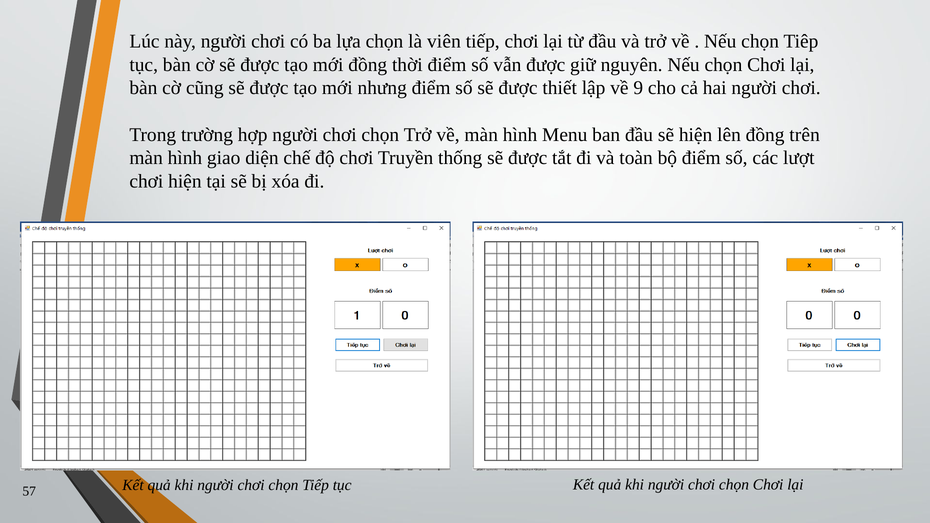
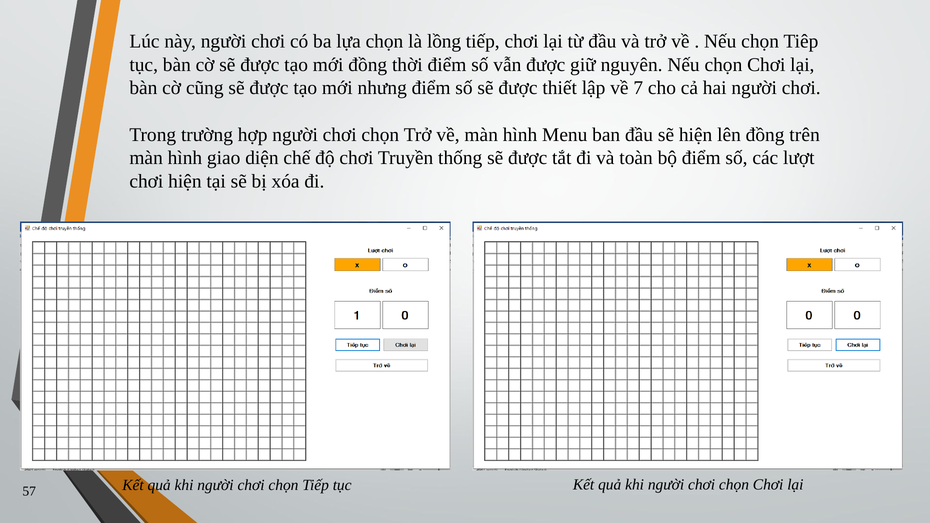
viên: viên -> lồng (444, 42)
9: 9 -> 7 (638, 88)
